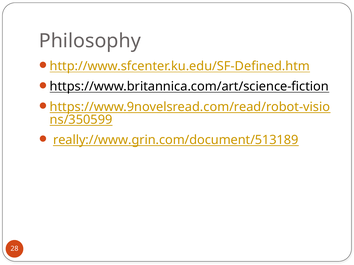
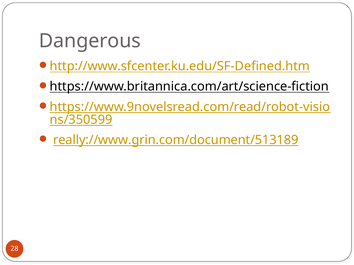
Philosophy: Philosophy -> Dangerous (90, 41)
